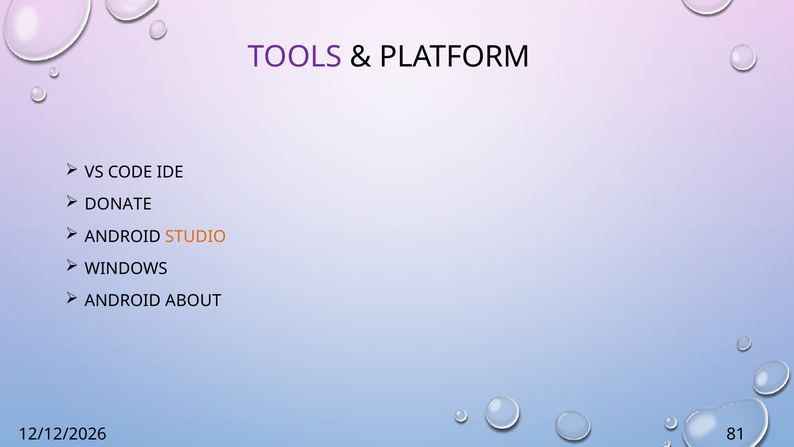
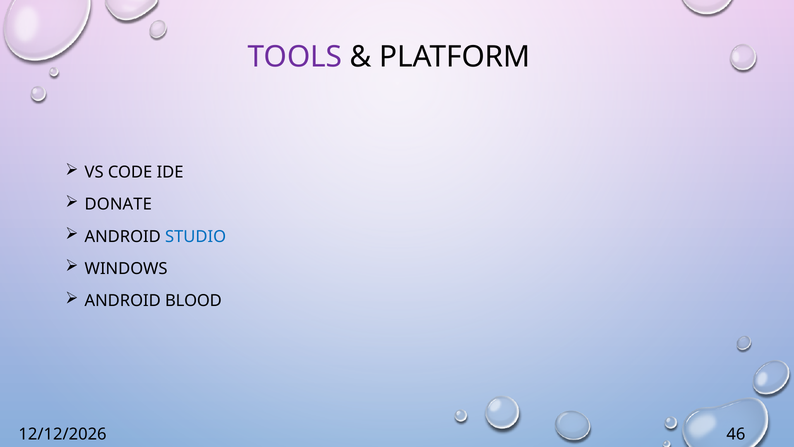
STUDIO colour: orange -> blue (196, 236)
ABOUT: ABOUT -> BLOOD (193, 301)
81: 81 -> 46 (736, 434)
